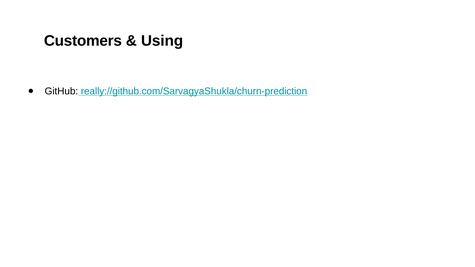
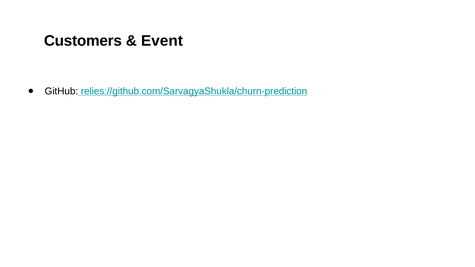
Using: Using -> Event (162, 41)
really://github.com/SarvagyaShukla/churn-prediction: really://github.com/SarvagyaShukla/churn-prediction -> relies://github.com/SarvagyaShukla/churn-prediction (194, 91)
